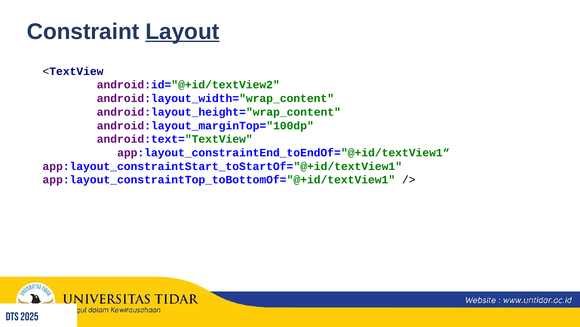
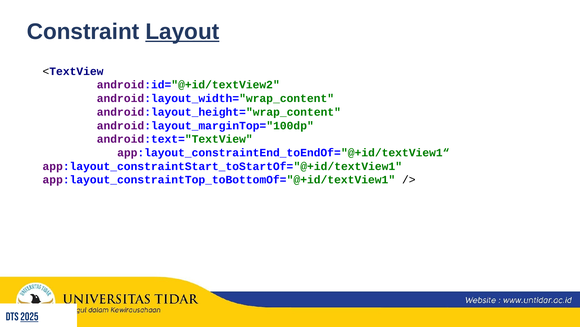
2025 underline: none -> present (29, 316)
